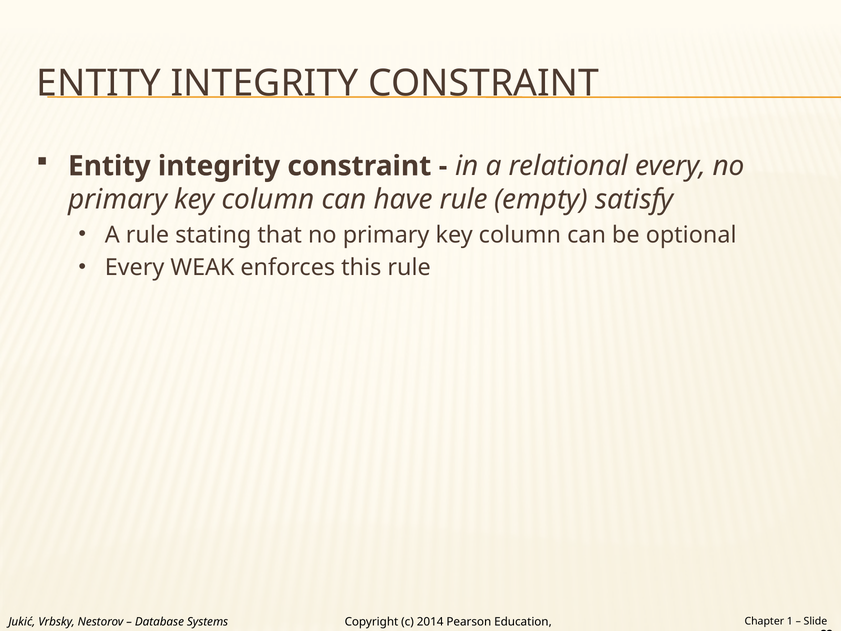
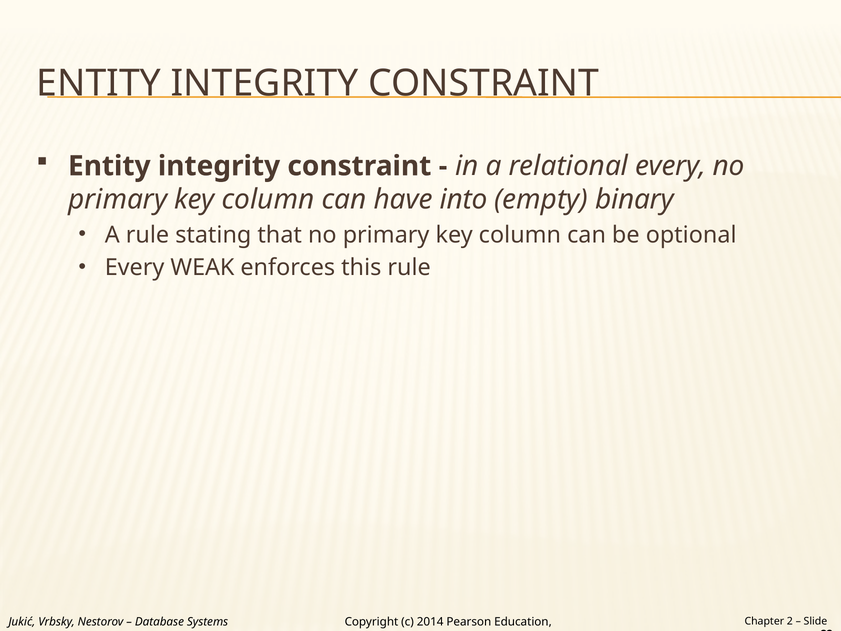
have rule: rule -> into (464, 200)
satisfy: satisfy -> binary (634, 200)
1: 1 -> 2 (790, 621)
